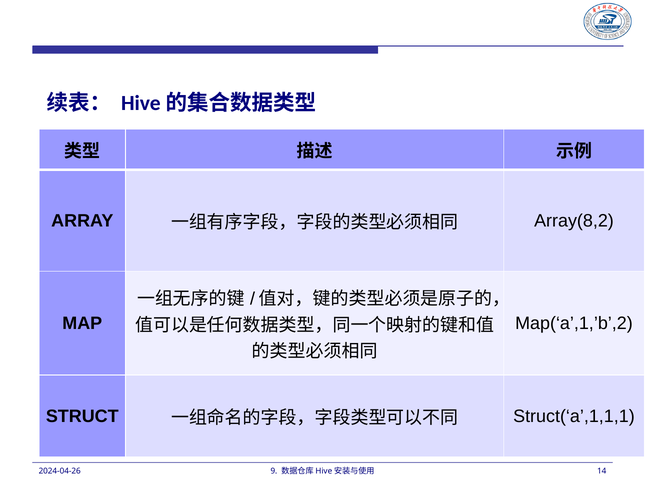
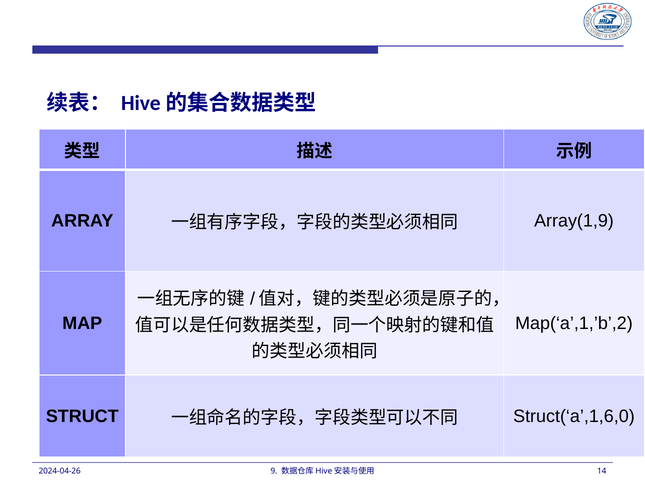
Array(8,2: Array(8,2 -> Array(1,9 (574, 221)
Struct(‘a’,1,1,1: Struct(‘a’,1,1,1 -> Struct(‘a’,1,6,0 (574, 416)
